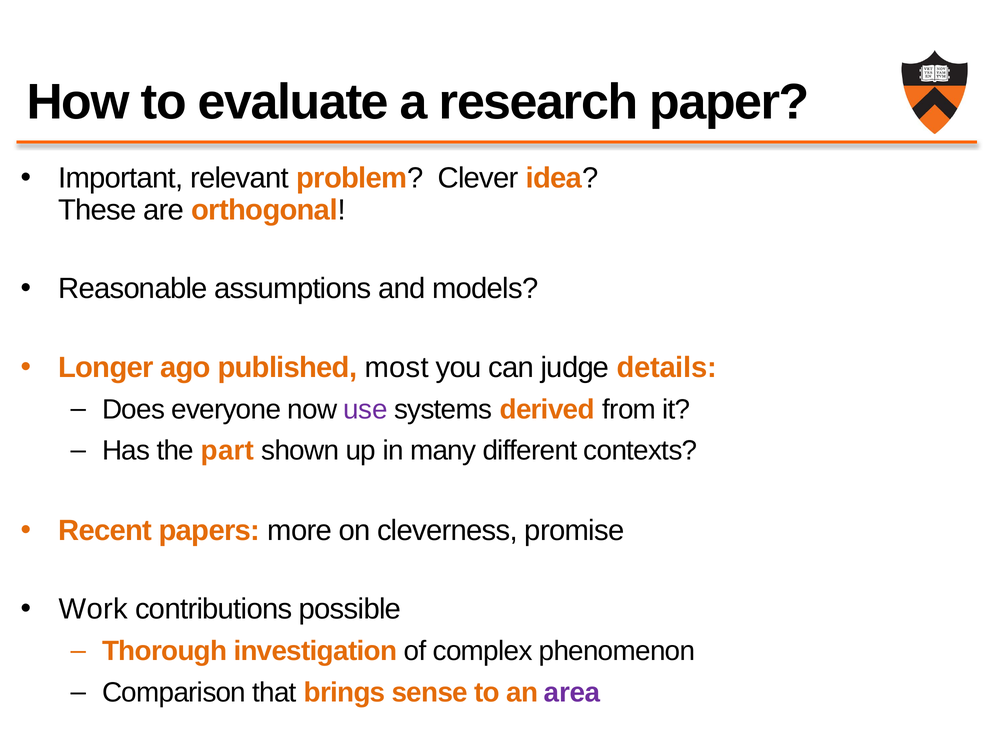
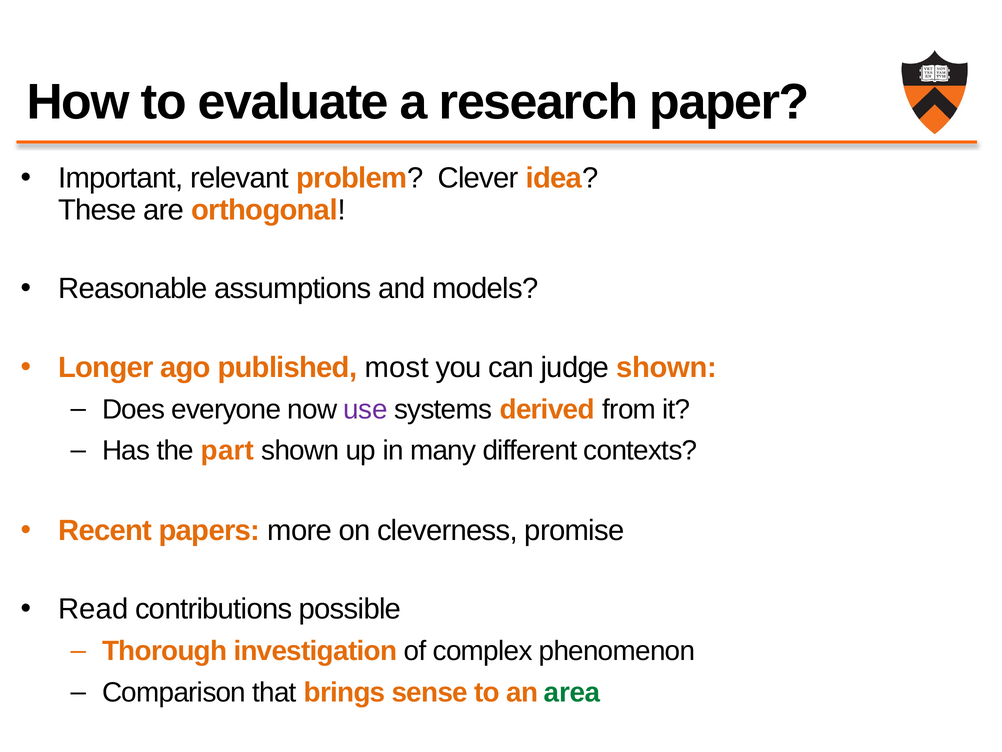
judge details: details -> shown (667, 367)
Work: Work -> Read (93, 609)
area colour: purple -> green (572, 692)
